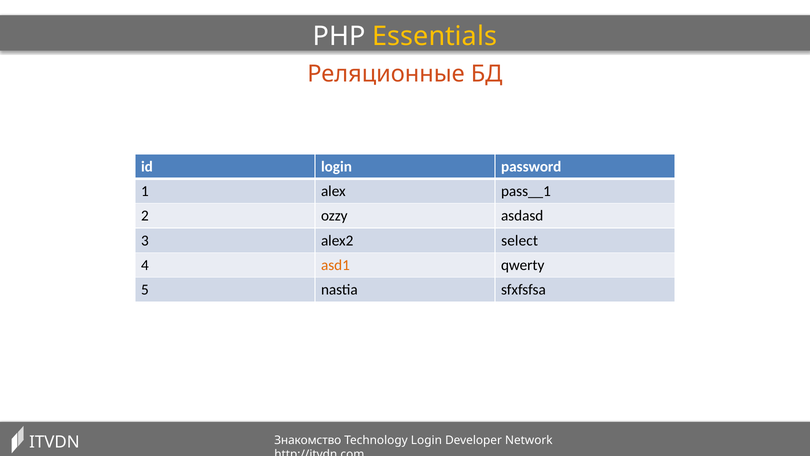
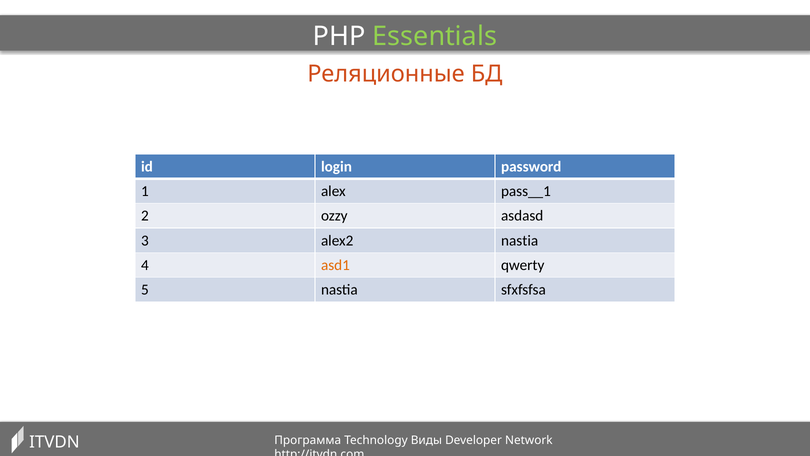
Essentials colour: yellow -> light green (435, 36)
alex2 select: select -> nastia (520, 240)
Знакомство: Знакомство -> Программа (308, 440)
Technology Login: Login -> Виды (426, 440)
